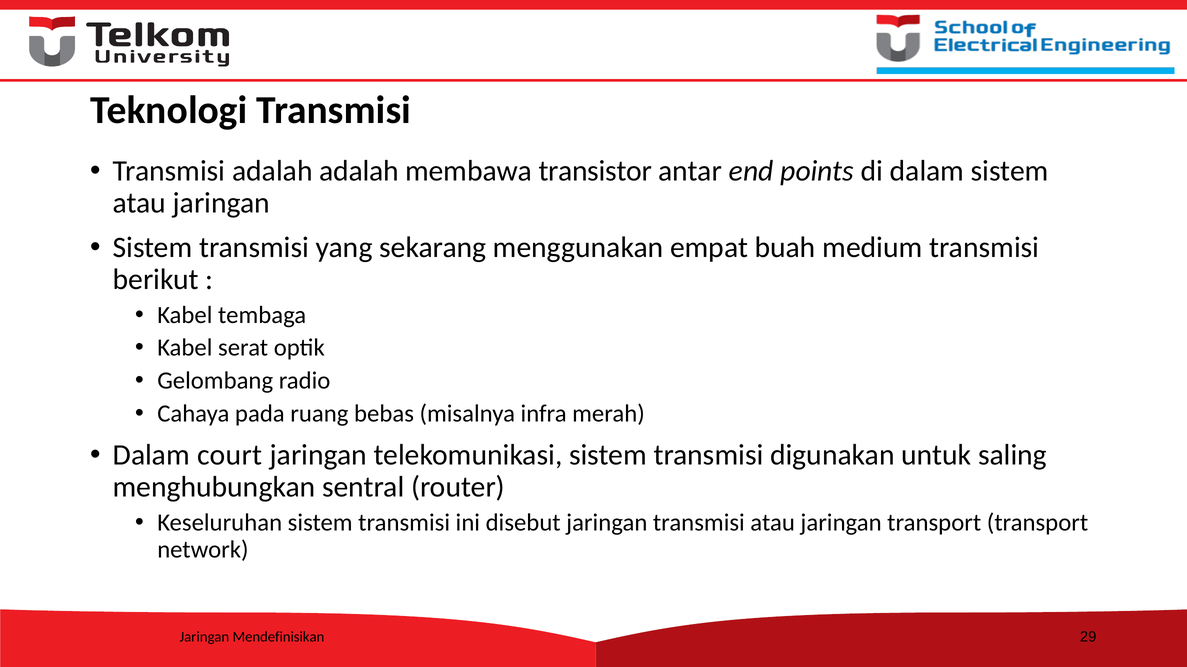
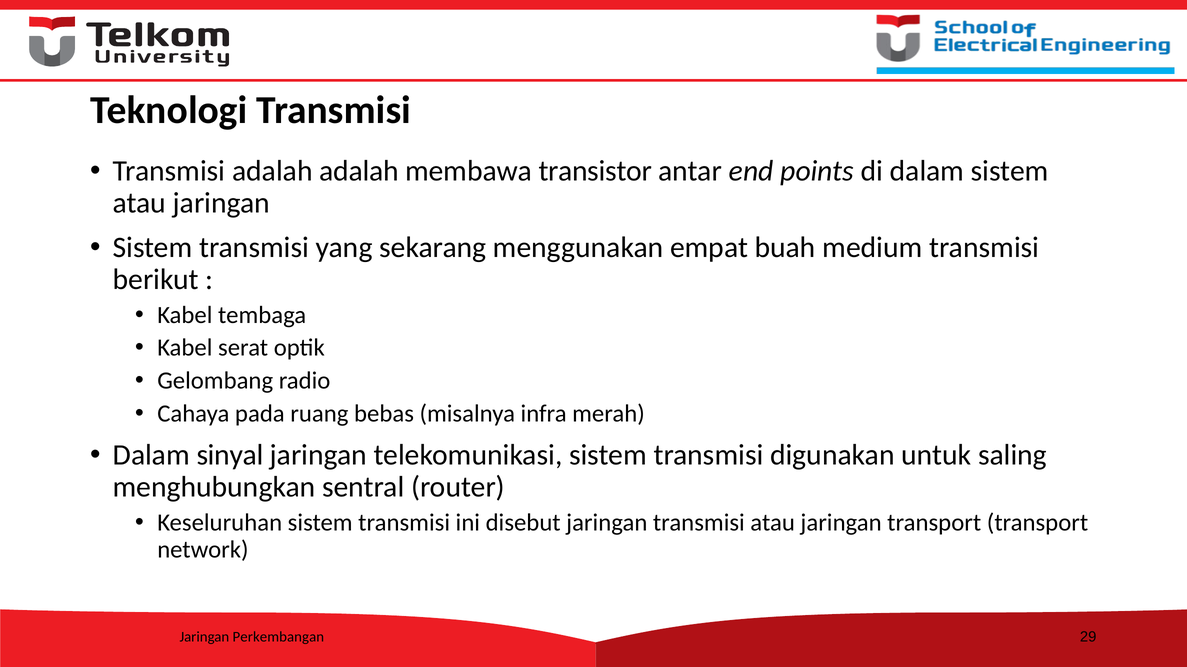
court: court -> sinyal (230, 456)
Mendefinisikan: Mendefinisikan -> Perkembangan (278, 637)
